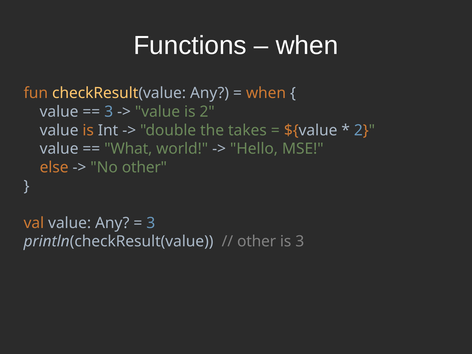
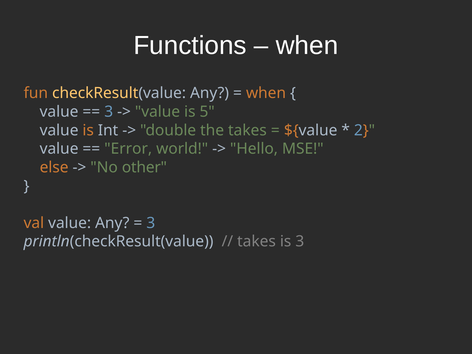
is 2: 2 -> 5 (207, 112)
What: What -> Error (128, 149)
other: other -> takes (256, 242)
